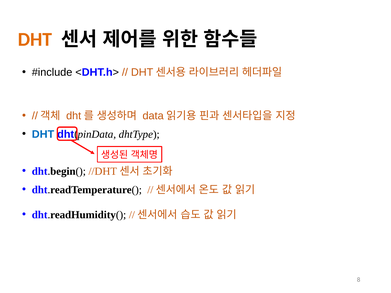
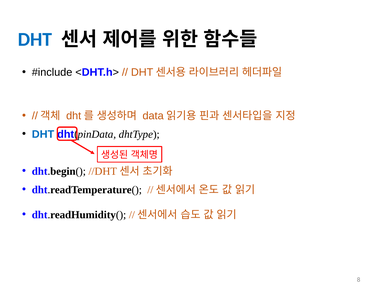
DHT colour: orange -> blue (35, 40)
